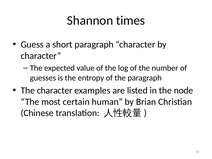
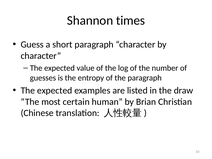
character: character -> expected (55, 90)
node: node -> draw (184, 90)
